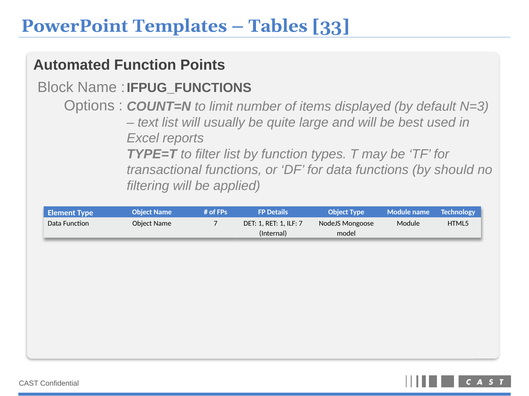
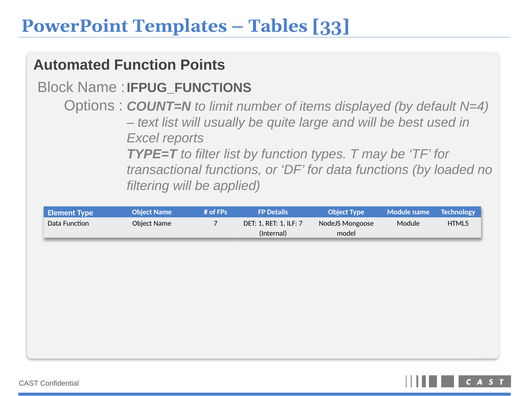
N=3: N=3 -> N=4 (474, 107)
should: should -> loaded (454, 170)
